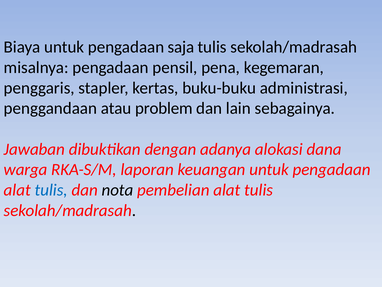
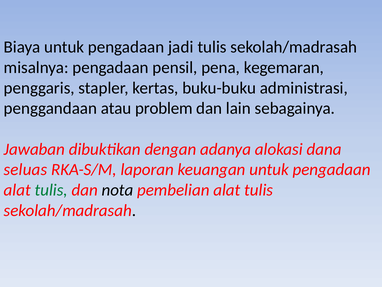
saja: saja -> jadi (181, 47)
warga: warga -> seluas (25, 169)
tulis colour: blue -> green (51, 190)
